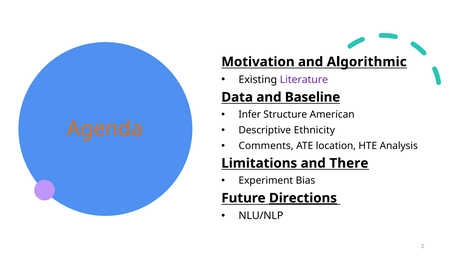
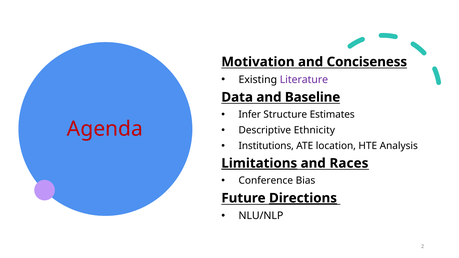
Algorithmic: Algorithmic -> Conciseness (367, 62)
American: American -> Estimates (332, 115)
Agenda colour: orange -> red (105, 129)
Comments: Comments -> Institutions (266, 146)
Limitations underline: none -> present (259, 163)
There: There -> Races (349, 163)
Experiment: Experiment -> Conference (266, 181)
